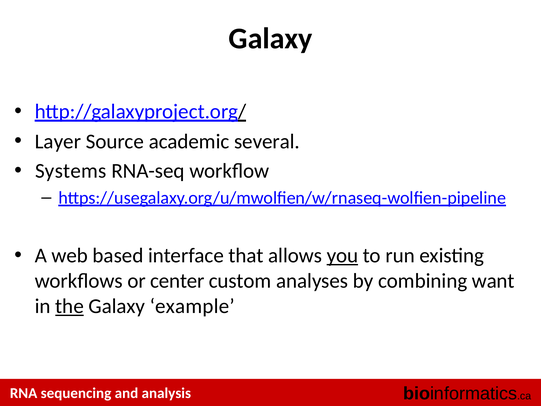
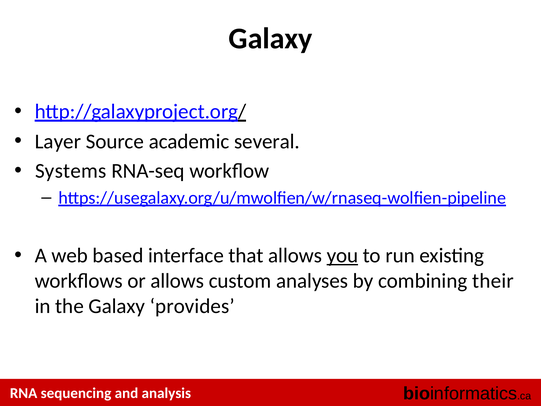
or center: center -> allows (177, 281)
want: want -> their (493, 281)
the underline: present -> none (70, 306)
example: example -> provides (192, 306)
